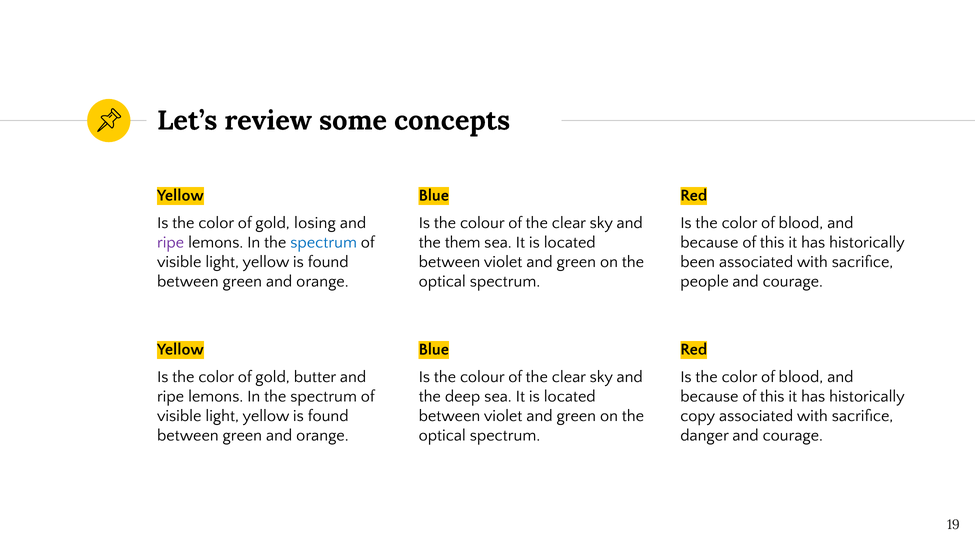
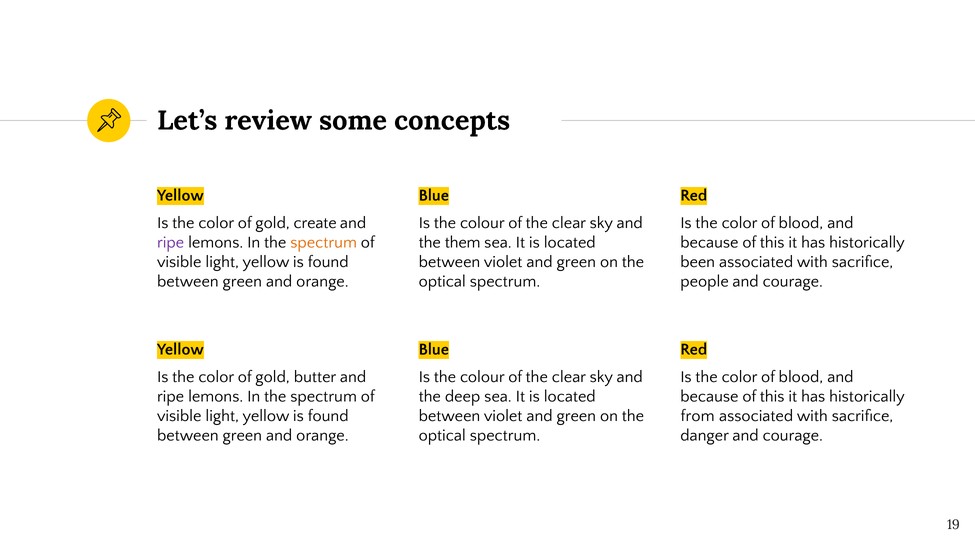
losing: losing -> create (315, 223)
spectrum colour: blue -> orange (324, 243)
copy: copy -> from (698, 416)
